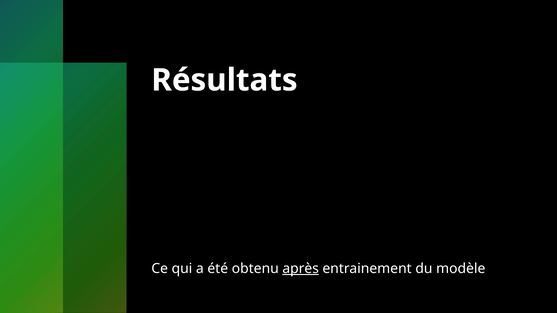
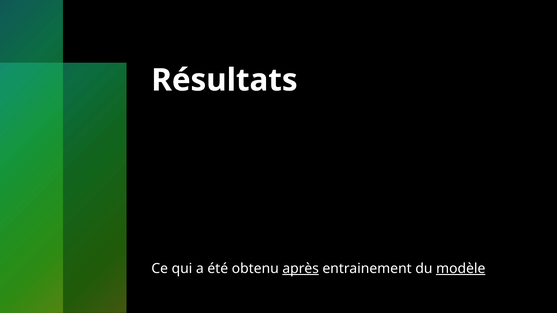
modèle underline: none -> present (461, 269)
